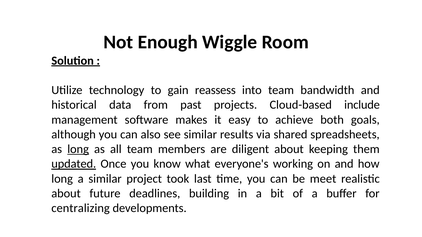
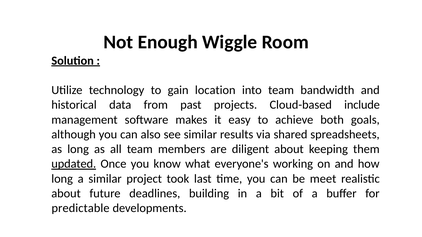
reassess: reassess -> location (215, 90)
long underline: present -> none (78, 149)
centralizing: centralizing -> predictable (81, 208)
